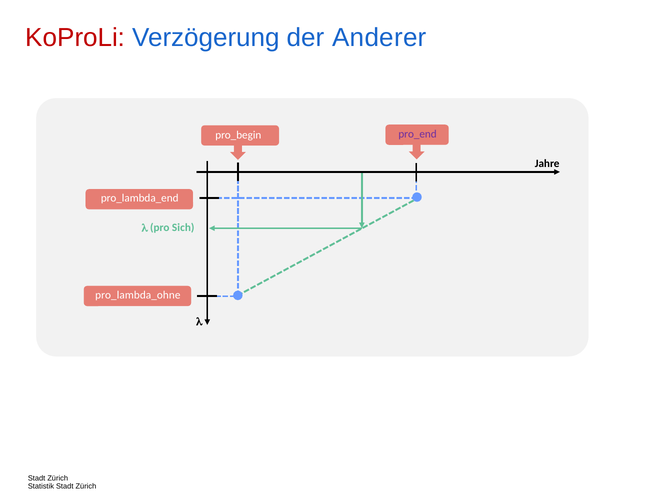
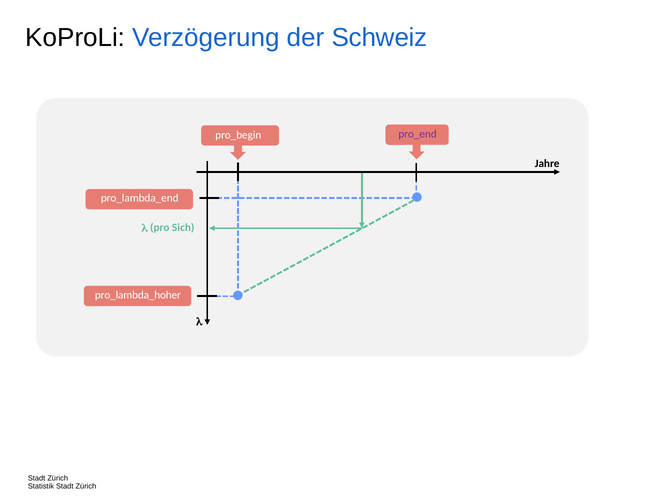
KoProLi colour: red -> black (75, 38)
Anderer: Anderer -> Schweiz (380, 38)
pro_lambda_ohne: pro_lambda_ohne -> pro_lambda_hoher (138, 295)
